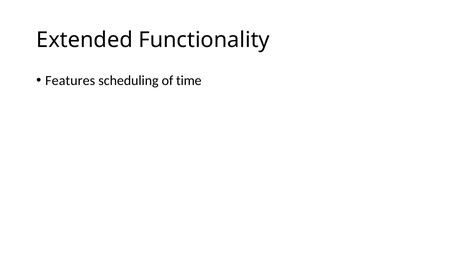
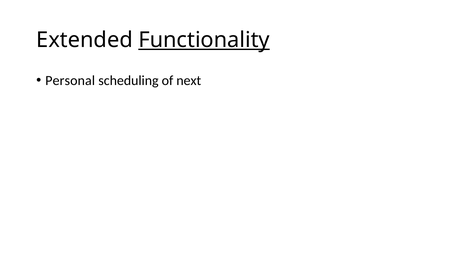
Functionality underline: none -> present (204, 40)
Features: Features -> Personal (70, 80)
time: time -> next (189, 80)
